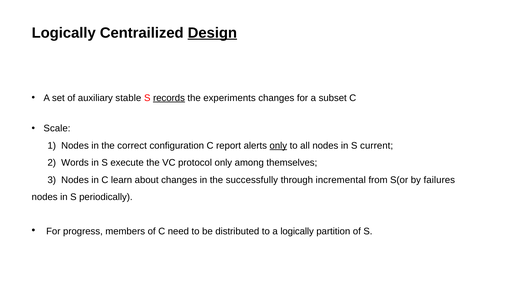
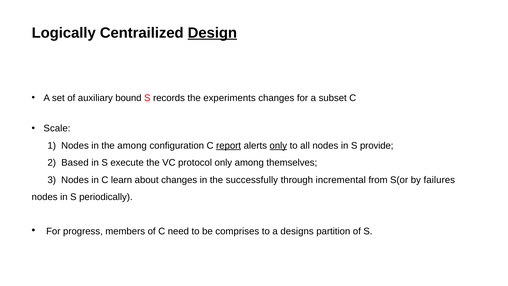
stable: stable -> bound (128, 98)
records underline: present -> none (169, 98)
the correct: correct -> among (132, 145)
report underline: none -> present (229, 145)
current: current -> provide (377, 145)
Words: Words -> Based (75, 163)
distributed: distributed -> comprises (237, 231)
a logically: logically -> designs (297, 231)
